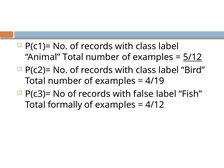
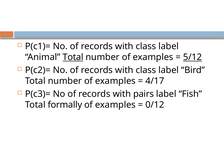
Total underline: none -> present (73, 57)
4/19: 4/19 -> 4/17 (155, 81)
false: false -> pairs (144, 94)
4/12: 4/12 -> 0/12 (155, 105)
